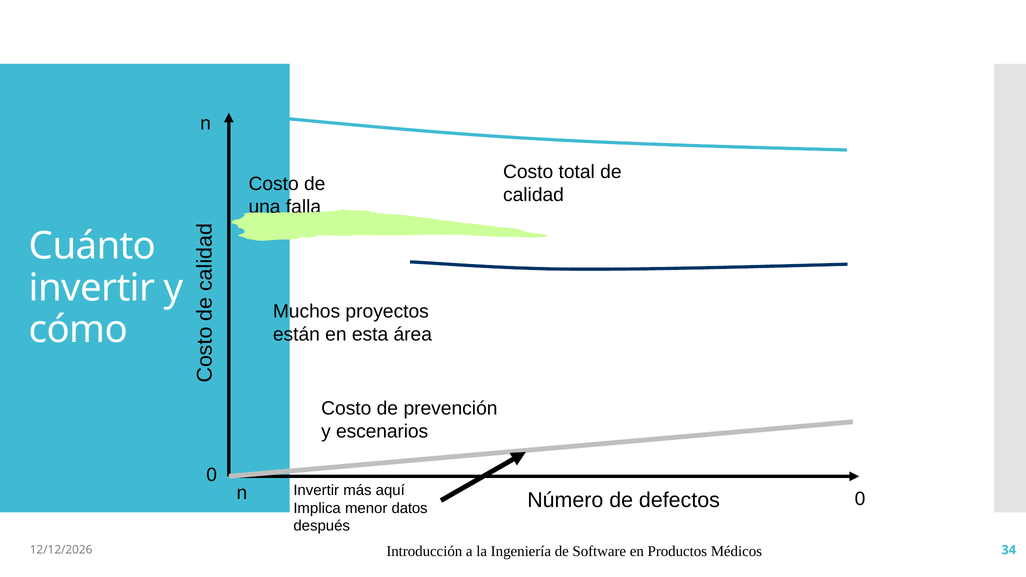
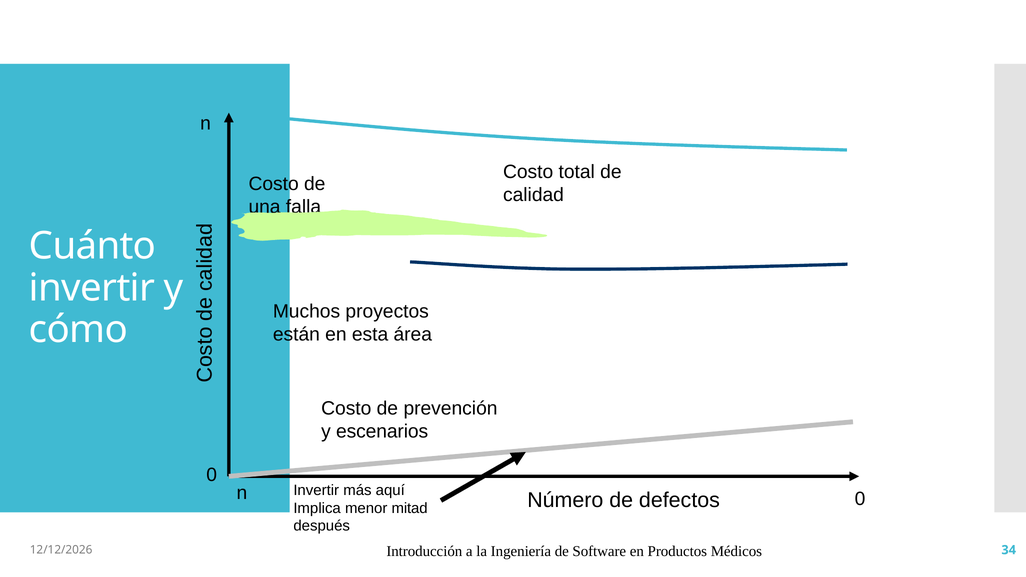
datos: datos -> mitad (410, 508)
